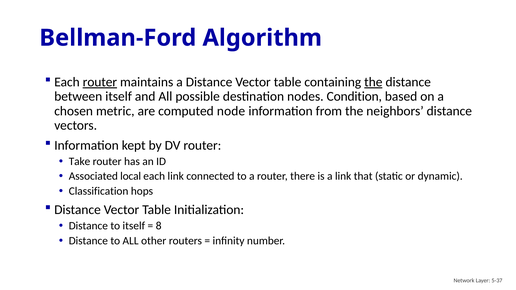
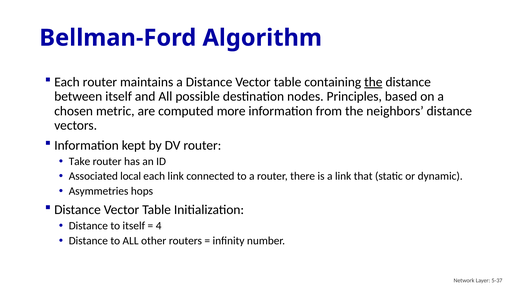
router underline: present -> none (100, 82)
Condition: Condition -> Principles (354, 97)
node: node -> more (231, 111)
Classification: Classification -> Asymmetries (99, 191)
8: 8 -> 4 (159, 226)
